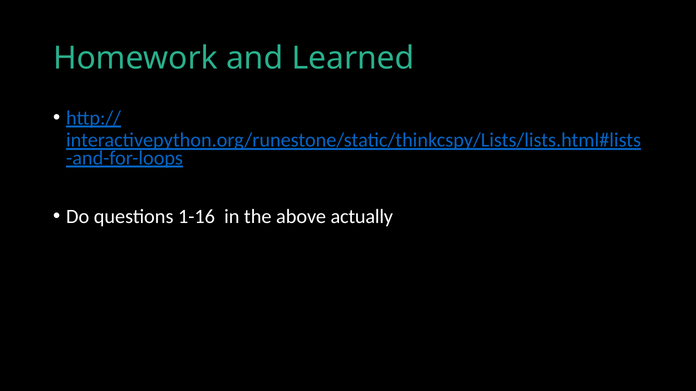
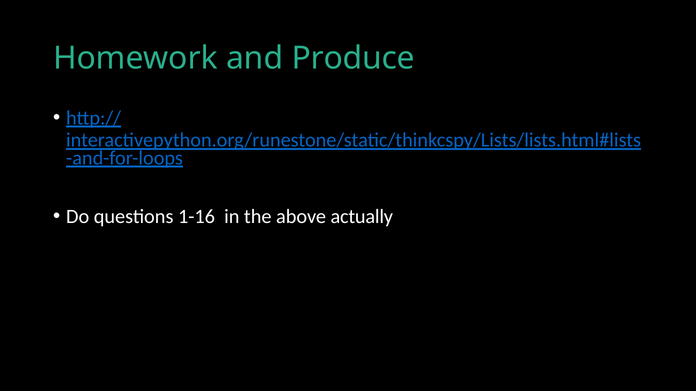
Learned: Learned -> Produce (353, 58)
